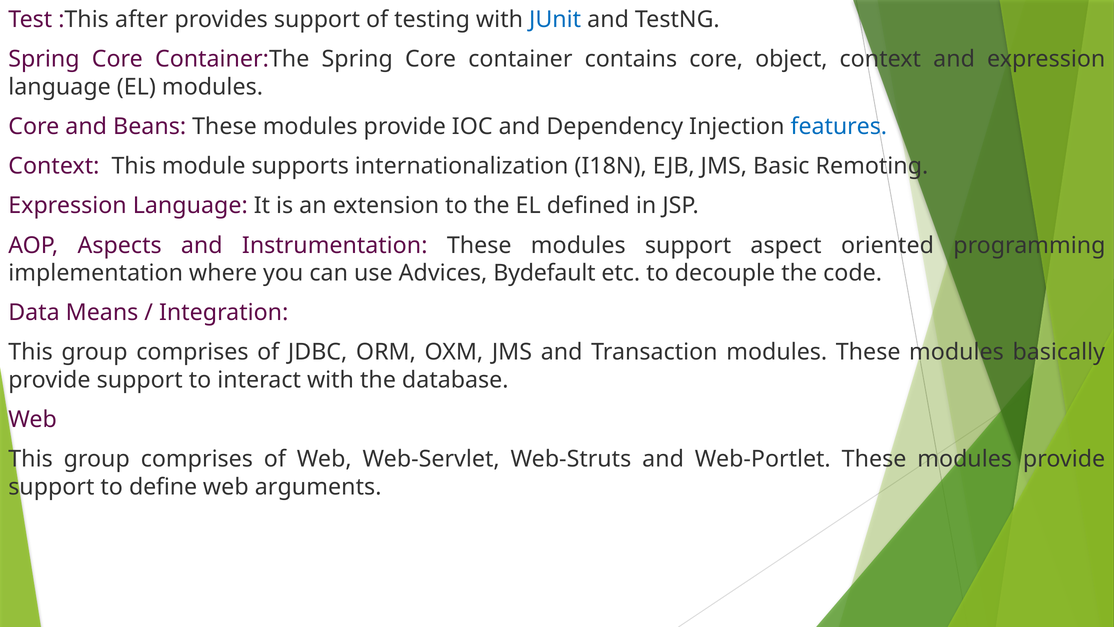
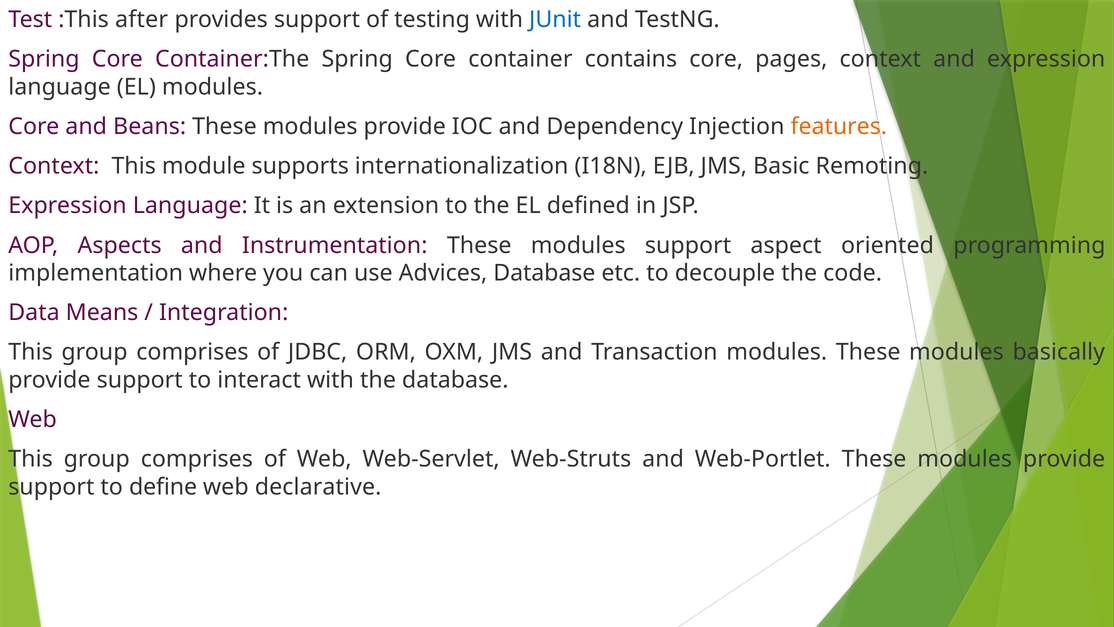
object: object -> pages (791, 59)
features colour: blue -> orange (839, 127)
Advices Bydefault: Bydefault -> Database (544, 273)
arguments: arguments -> declarative (318, 487)
